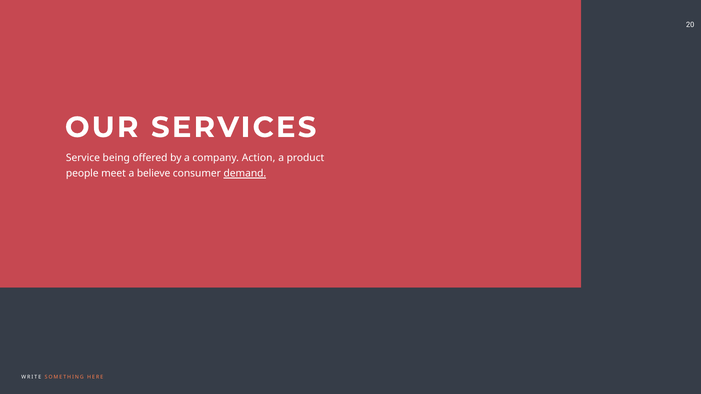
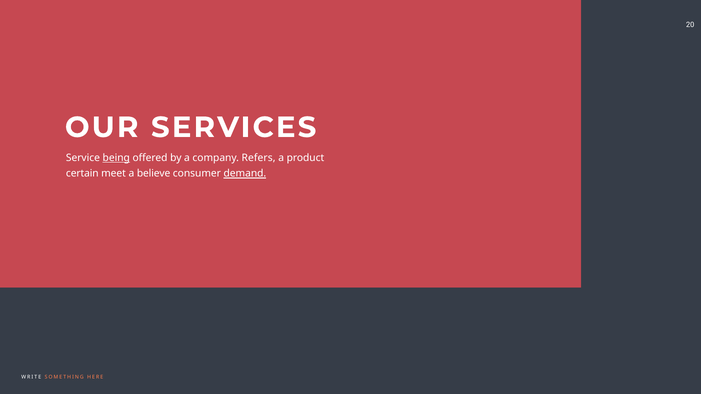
being underline: none -> present (116, 158)
Action: Action -> Refers (259, 158)
people: people -> certain (82, 174)
